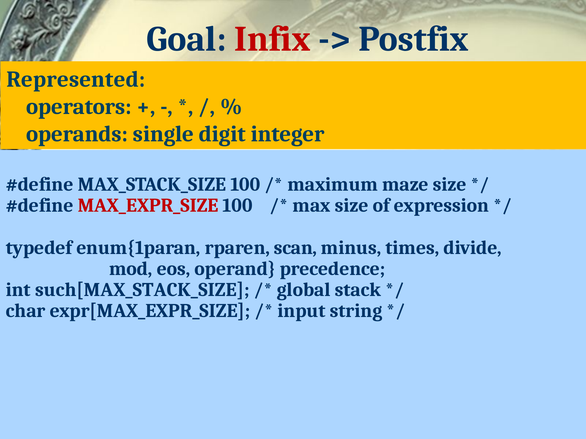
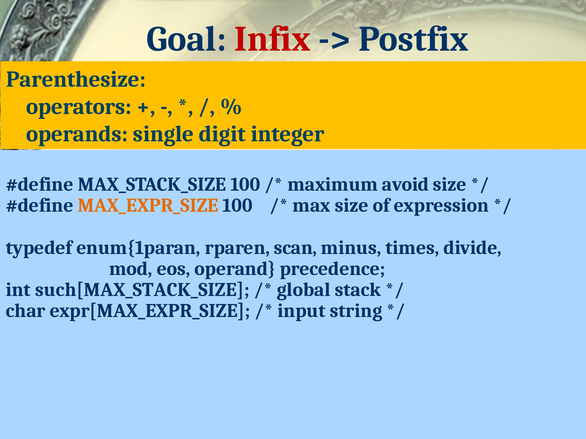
Represented: Represented -> Parenthesize (76, 80)
maze: maze -> avoid (406, 185)
MAX_EXPR_SIZE colour: red -> orange (148, 206)
